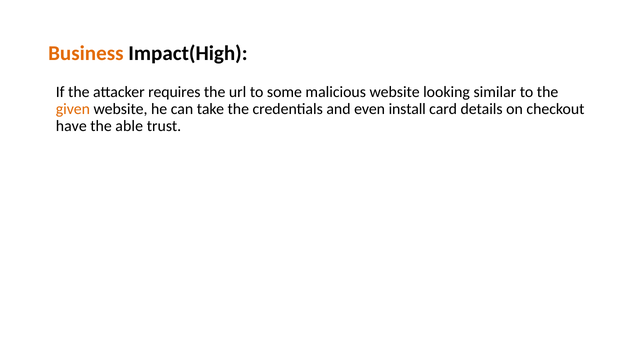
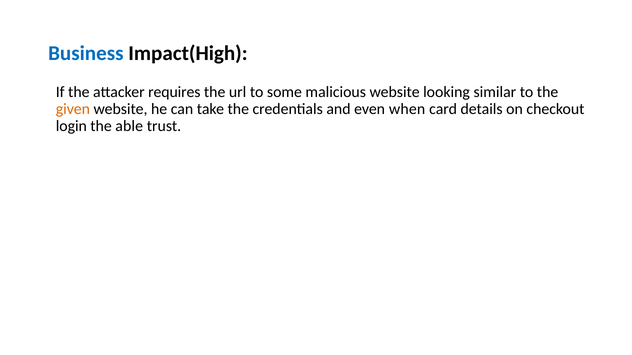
Business colour: orange -> blue (86, 53)
install: install -> when (407, 109)
have: have -> login (71, 126)
